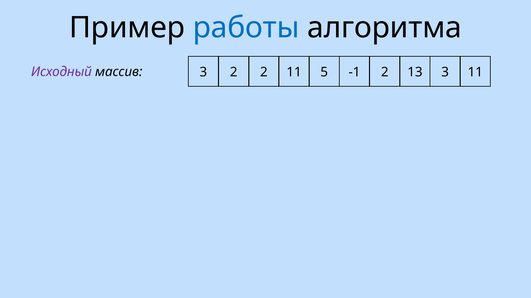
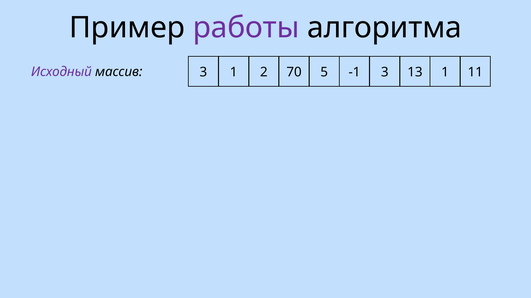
работы colour: blue -> purple (246, 28)
3 2: 2 -> 1 (234, 72)
2 11: 11 -> 70 (294, 72)
-1 2: 2 -> 3 (385, 72)
13 3: 3 -> 1 (445, 72)
